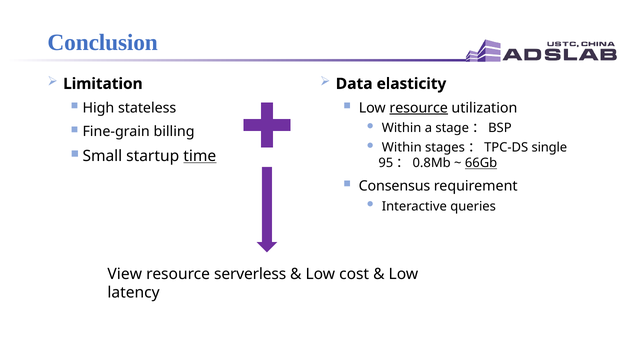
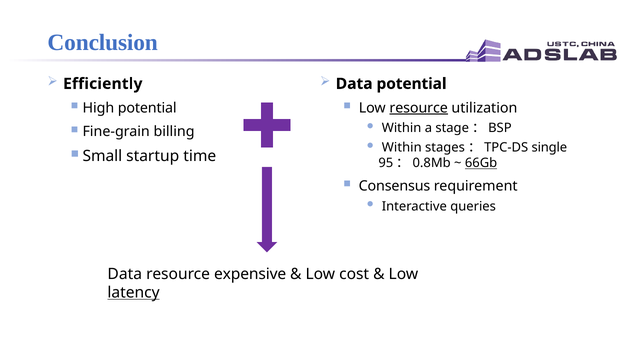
Limitation: Limitation -> Efficiently (103, 84)
Data elasticity: elasticity -> potential (411, 84)
High stateless: stateless -> potential (147, 108)
time underline: present -> none (200, 156)
View: View -> Data (125, 274)
serverless: serverless -> expensive (250, 274)
latency underline: none -> present (134, 293)
